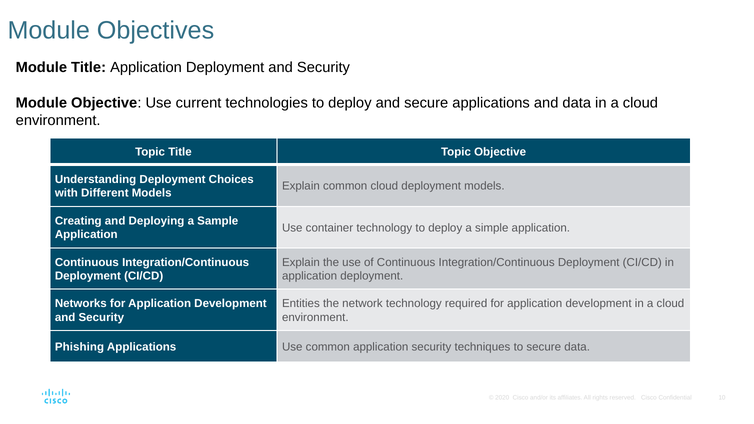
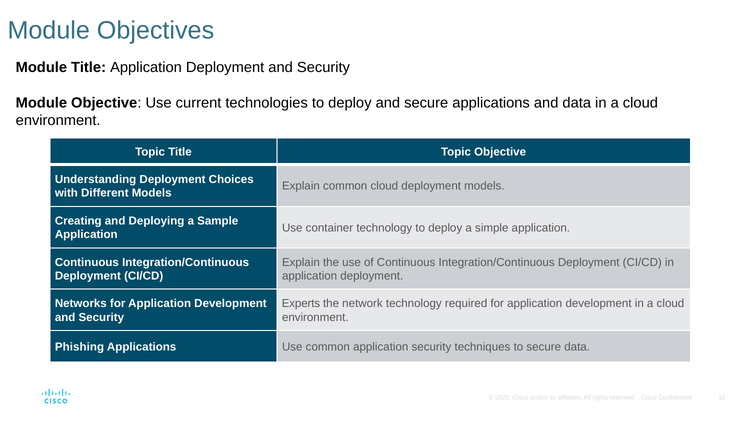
Entities: Entities -> Experts (301, 304)
